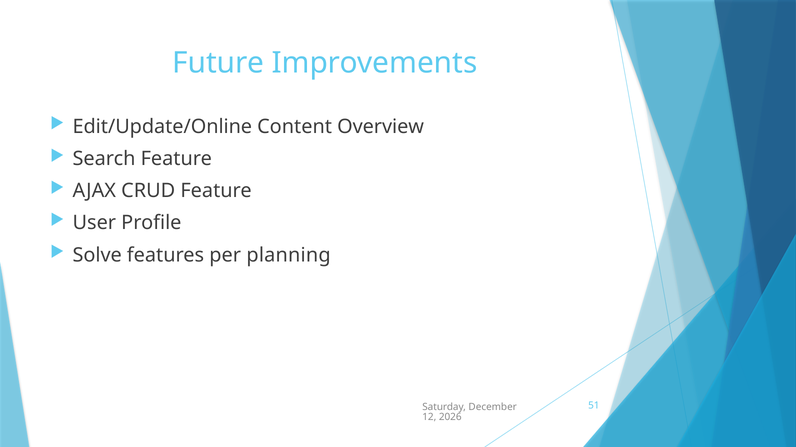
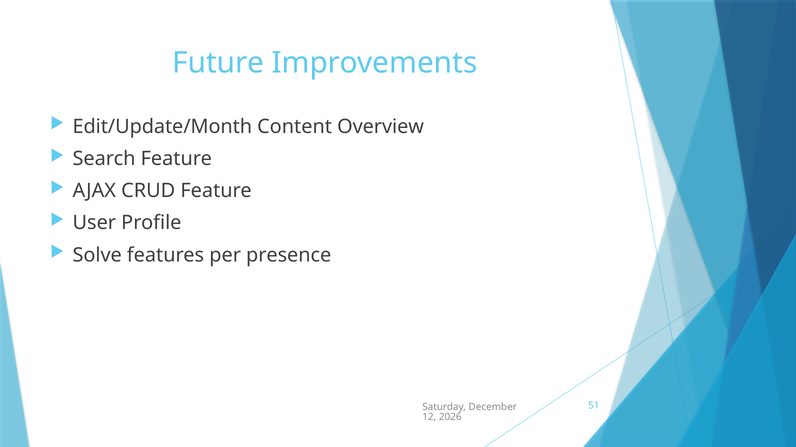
Edit/Update/Online: Edit/Update/Online -> Edit/Update/Month (162, 127)
planning: planning -> presence (289, 255)
